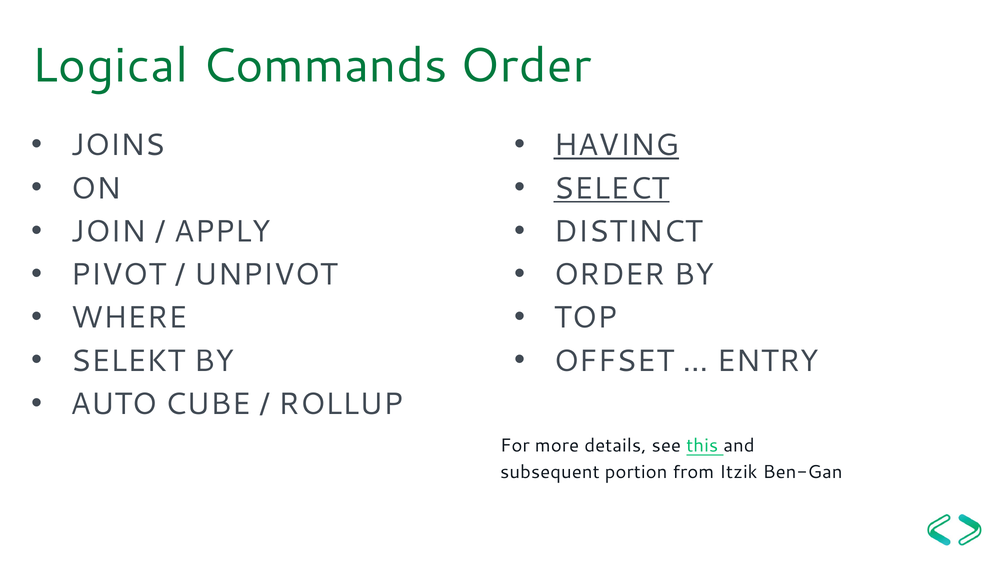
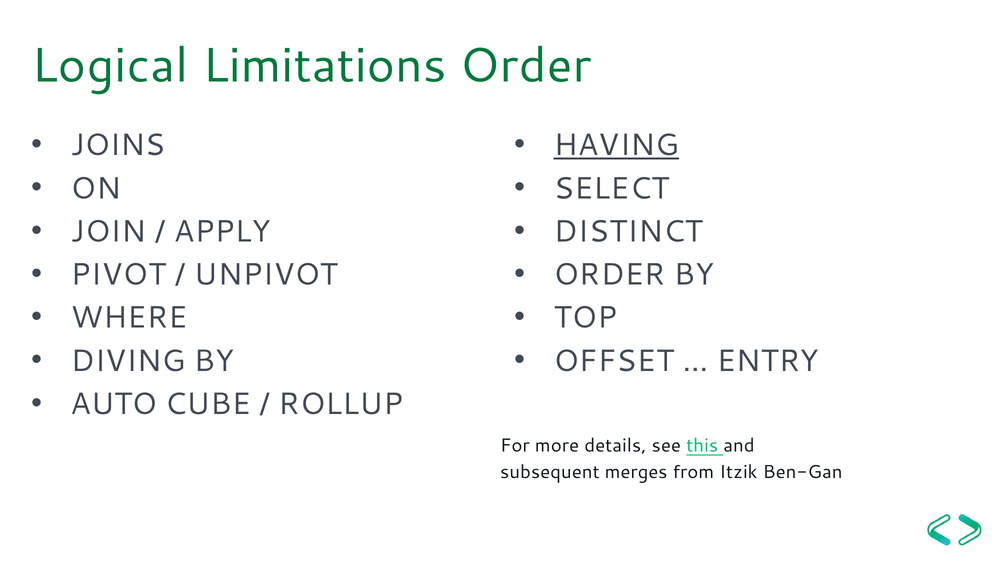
Commands: Commands -> Limitations (324, 66)
SELECT underline: present -> none (612, 188)
SELEKT: SELEKT -> DIVING (128, 361)
portion: portion -> merges (636, 472)
